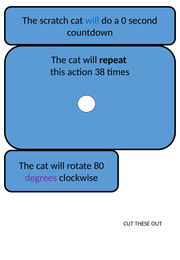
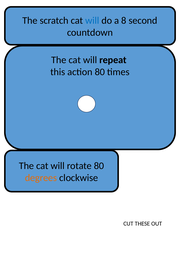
0: 0 -> 8 (124, 20)
action 38: 38 -> 80 (100, 72)
degrees colour: purple -> orange (41, 178)
